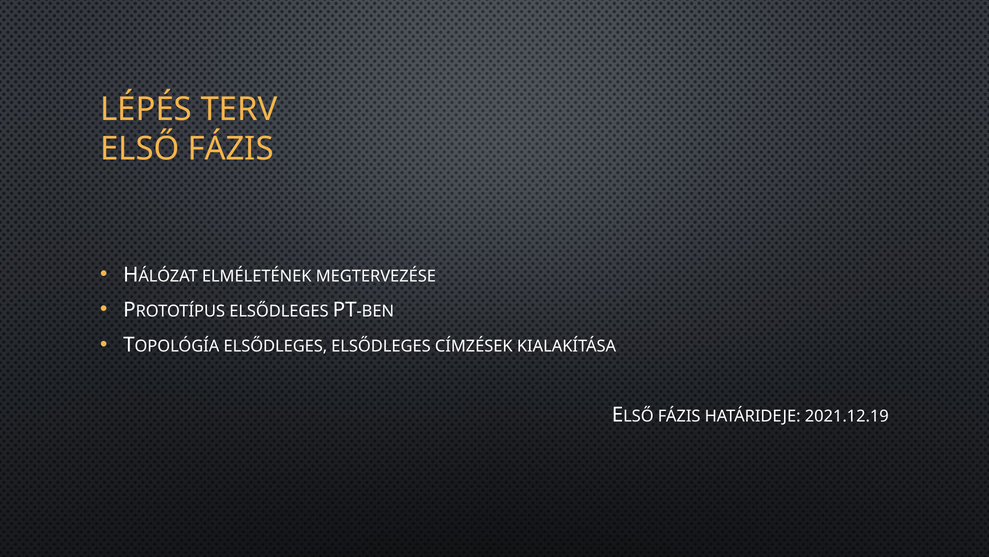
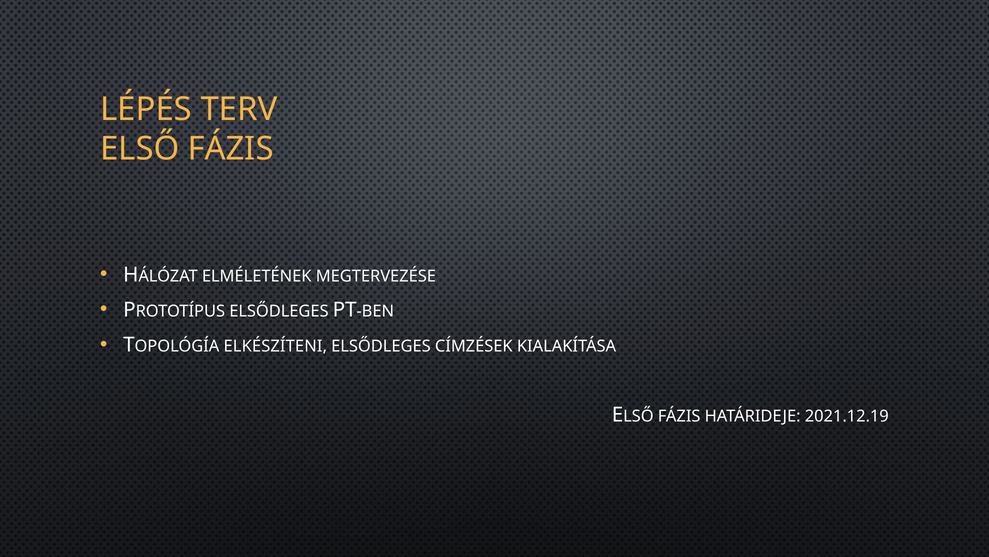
ELSŐDLEGES: ELSŐDLEGES -> ELKÉSZÍTENI (275, 346)
